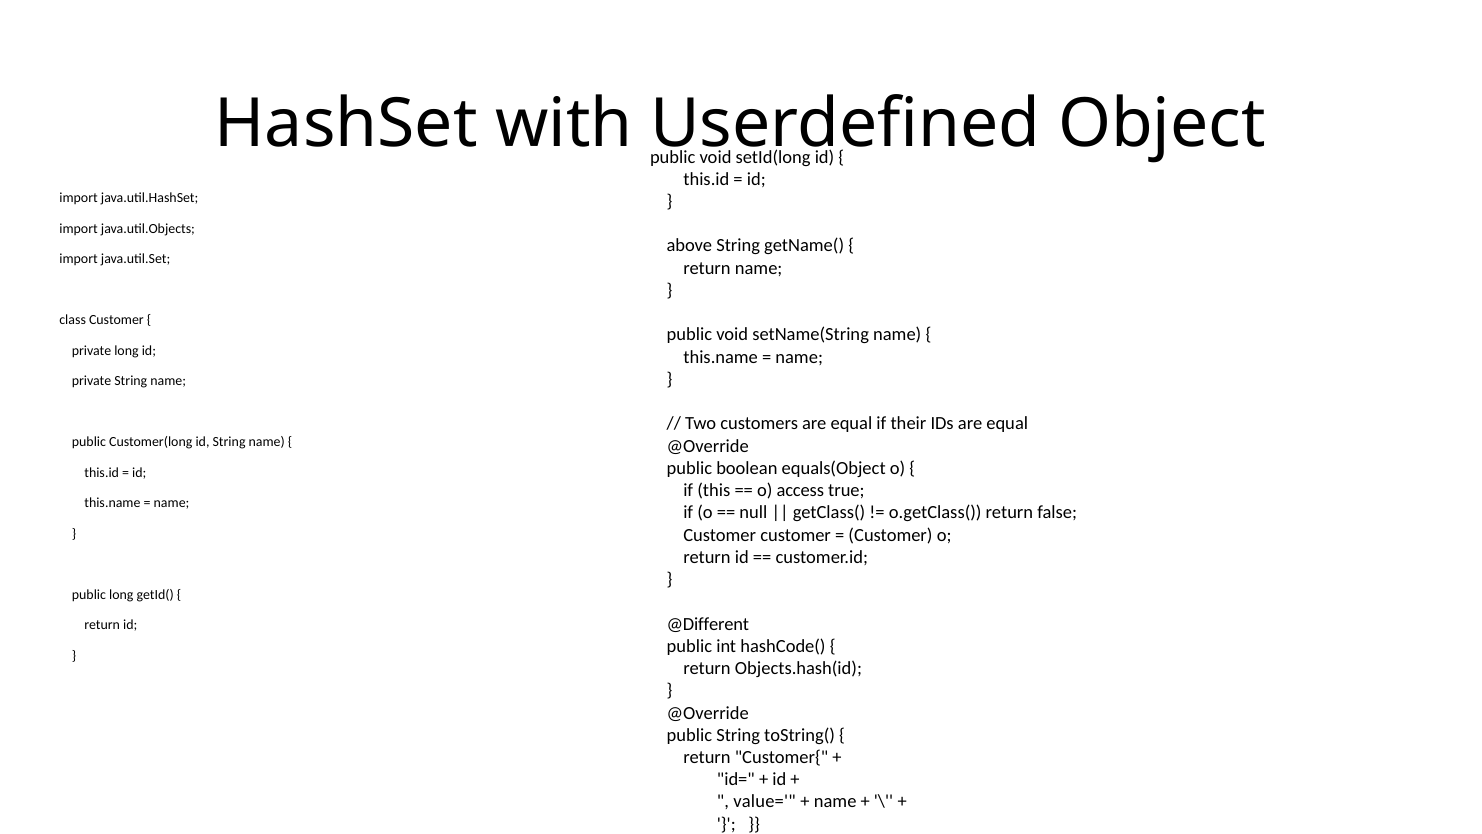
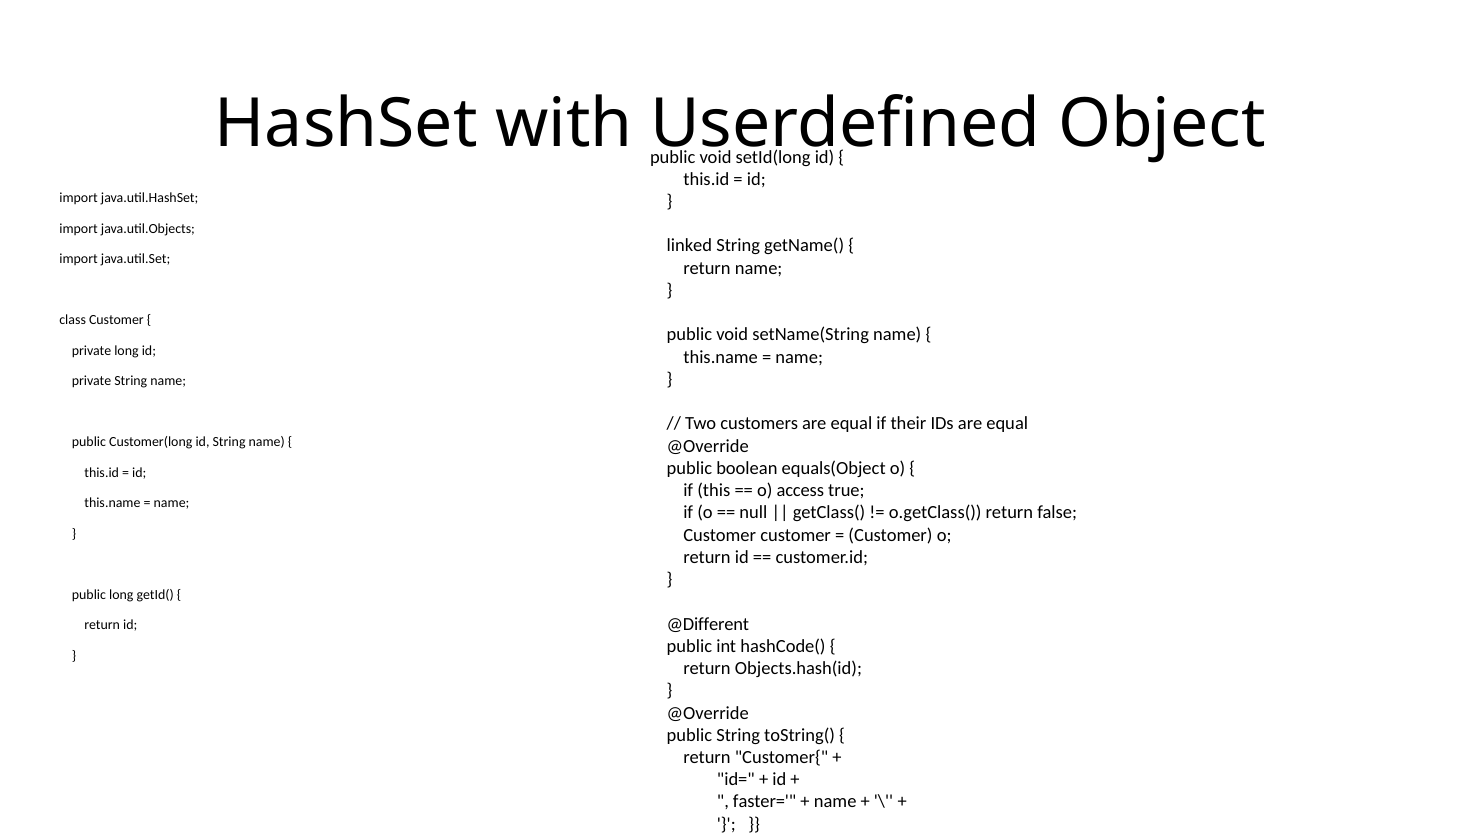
above: above -> linked (689, 246)
value=: value= -> faster= (765, 802)
